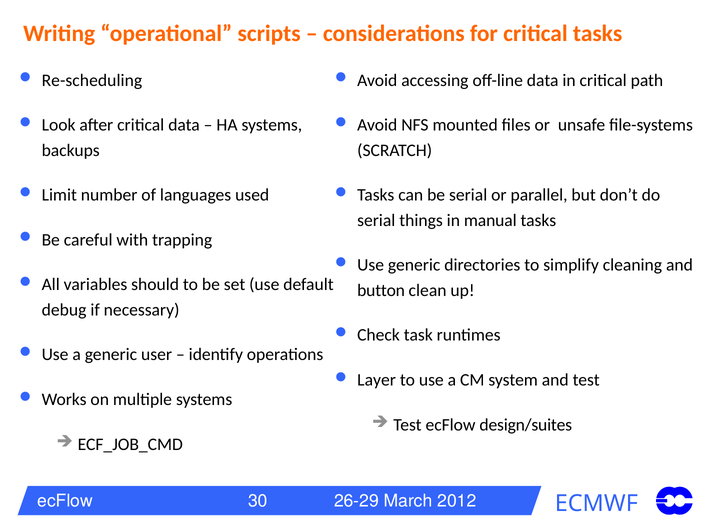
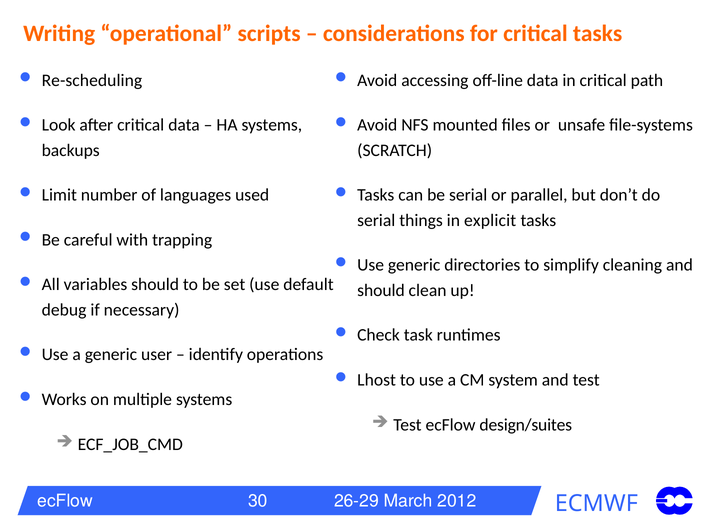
manual: manual -> explicit (490, 220)
button: button -> should (381, 291)
Layer: Layer -> Lhost (377, 380)
